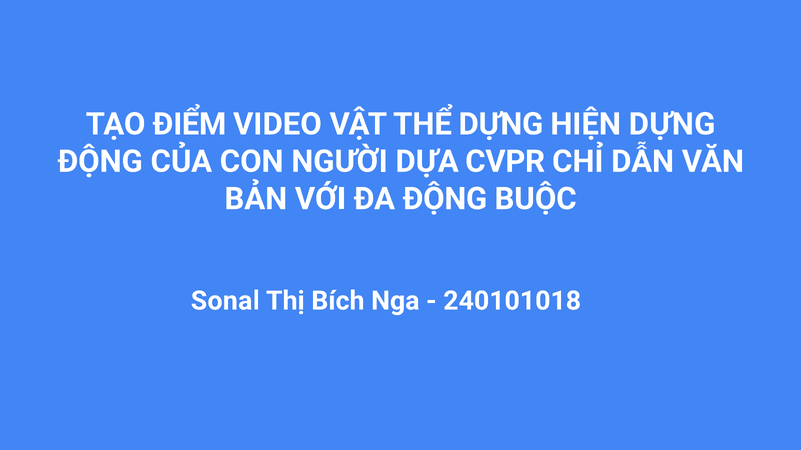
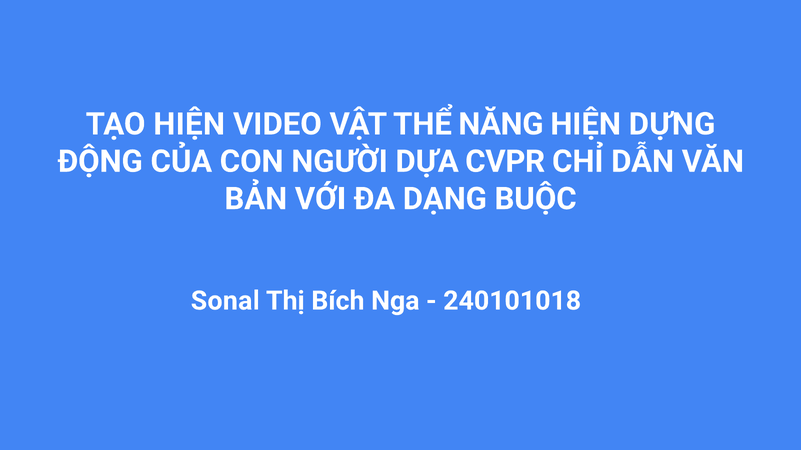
TẠO ĐIỂM: ĐIỂM -> HIỆN (189, 124)
THỂ DỰNG: DỰNG -> NĂNG (501, 124)
ĐA ĐỘNG: ĐỘNG -> DẠNG (445, 199)
